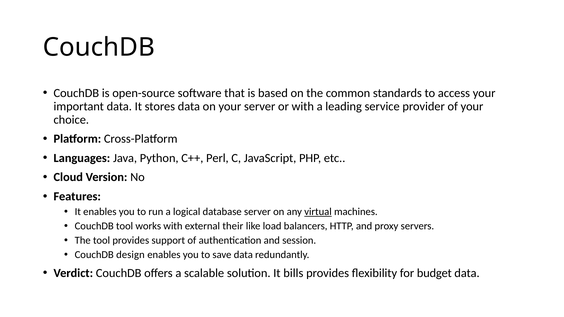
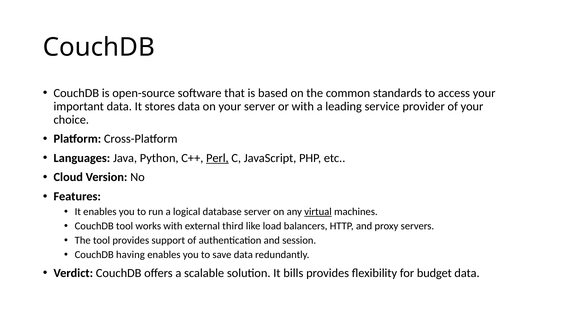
Perl underline: none -> present (217, 158)
their: their -> third (233, 226)
design: design -> having (130, 255)
